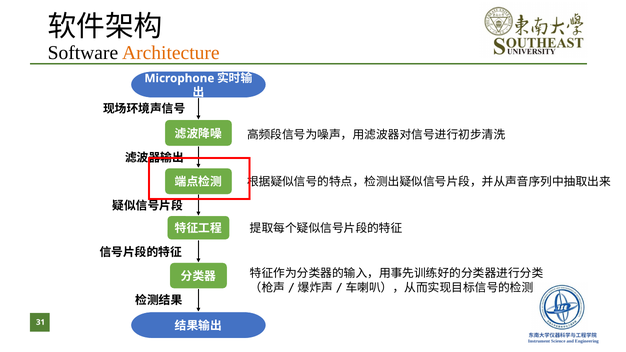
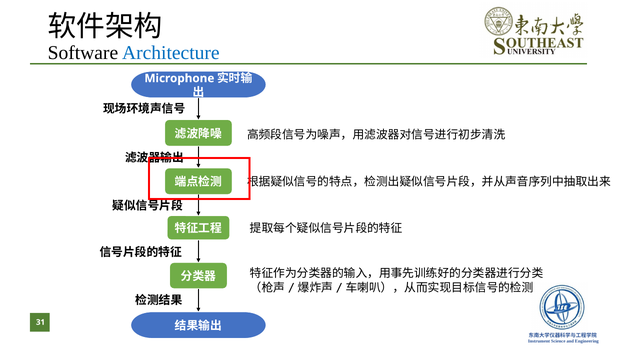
Architecture colour: orange -> blue (171, 53)
